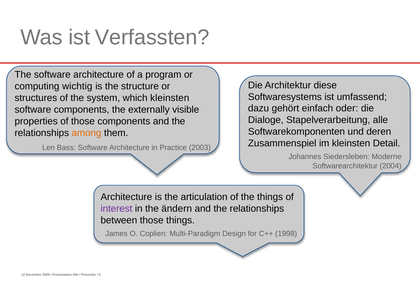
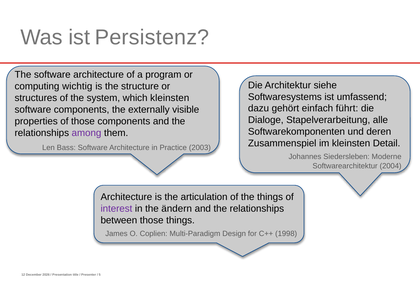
Verfassten: Verfassten -> Persistenz (152, 37)
diese: diese -> siehe (325, 85)
oder: oder -> führt (347, 108)
among colour: orange -> purple (86, 133)
